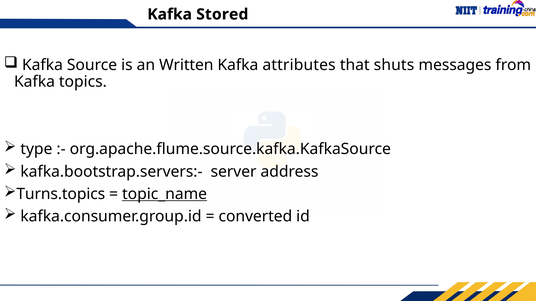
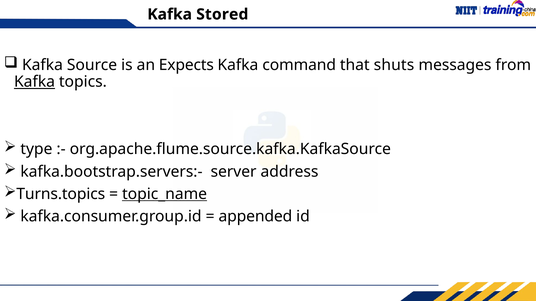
Written: Written -> Expects (186, 65)
attributes: attributes -> command (299, 65)
Kafka underline: none -> present (35, 82)
converted: converted -> appended (255, 217)
